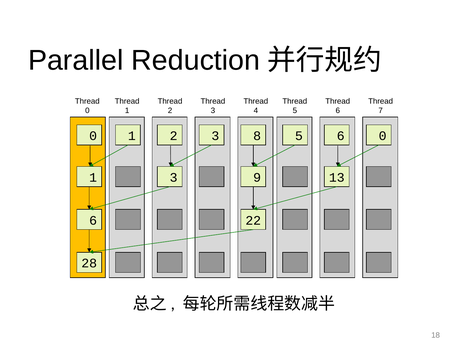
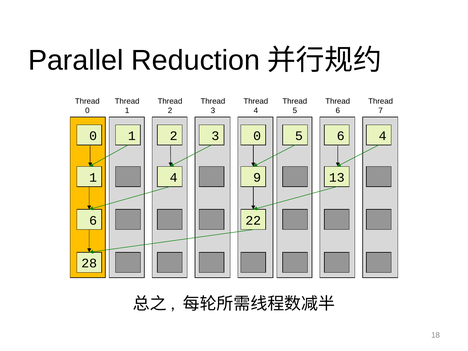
3 8: 8 -> 0 (257, 136)
6 0: 0 -> 4 (383, 136)
1 3: 3 -> 4 (174, 178)
